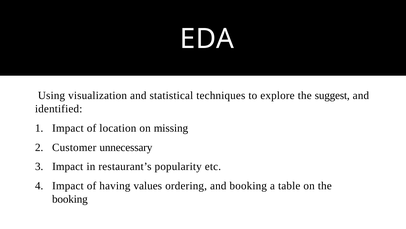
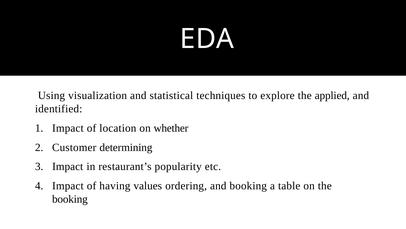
suggest: suggest -> applied (332, 95)
missing: missing -> whether (171, 128)
unnecessary: unnecessary -> determining (126, 147)
